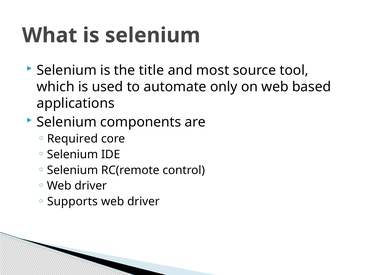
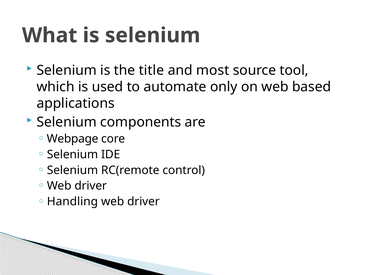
Required: Required -> Webpage (73, 139)
Supports: Supports -> Handling (72, 202)
